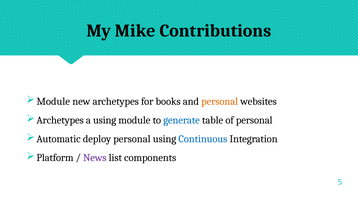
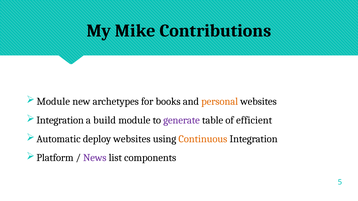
Archetypes: Archetypes -> Integration (60, 120)
a using: using -> build (105, 120)
generate colour: blue -> purple (182, 120)
of personal: personal -> efficient (254, 120)
deploy personal: personal -> websites (132, 139)
Continuous colour: blue -> orange (203, 139)
